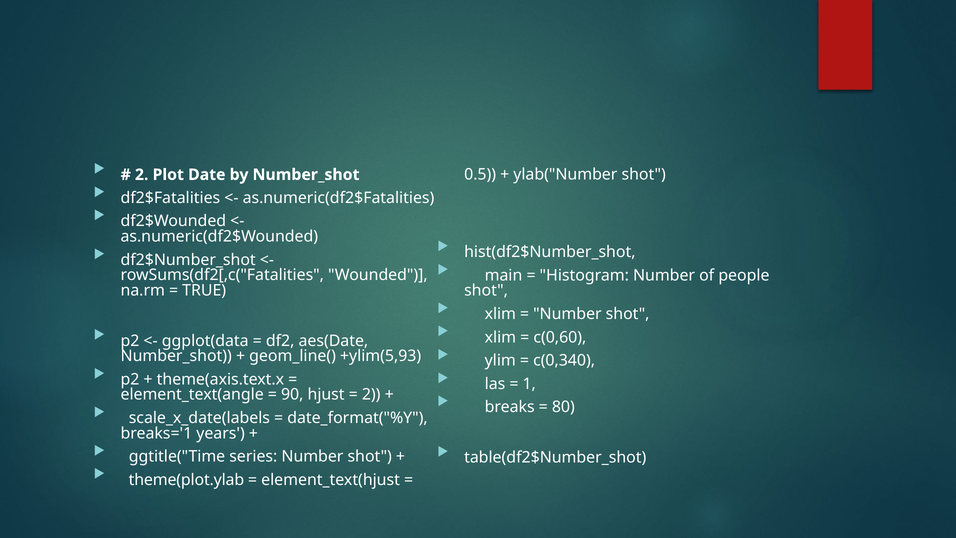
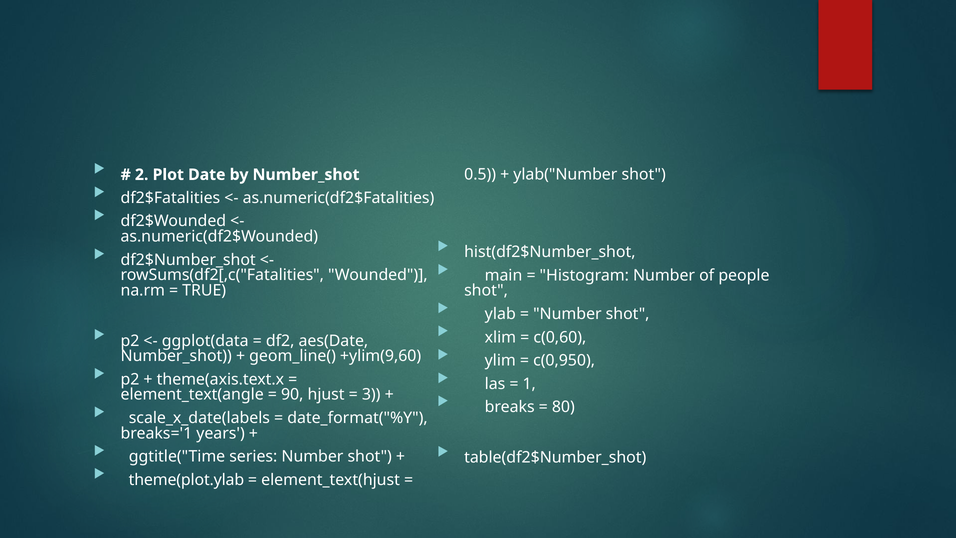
xlim: xlim -> ylab (500, 314)
c(0,340: c(0,340 -> c(0,950 (564, 360)
+ylim(5,93: +ylim(5,93 -> +ylim(9,60 (381, 356)
2: 2 -> 3 (371, 394)
